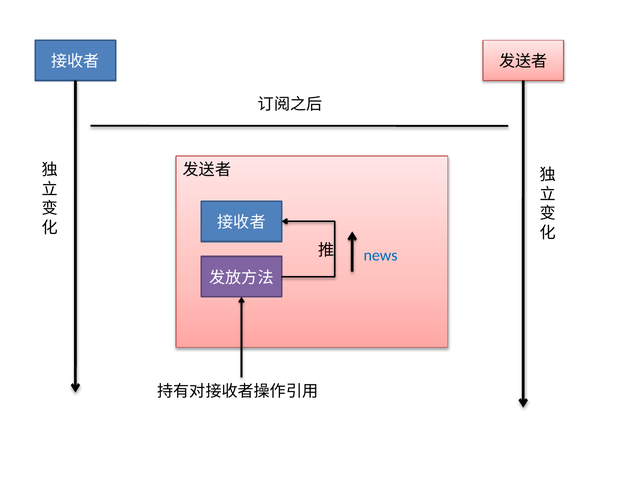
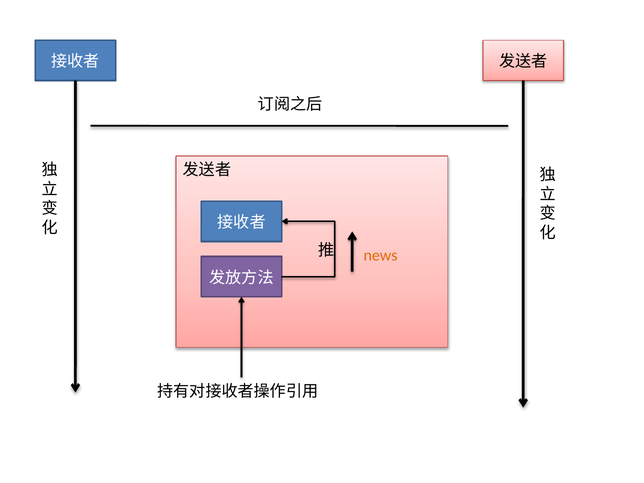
news colour: blue -> orange (381, 255)
